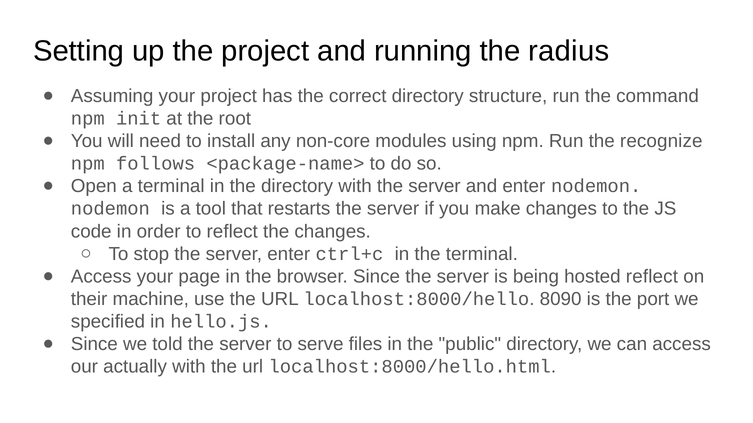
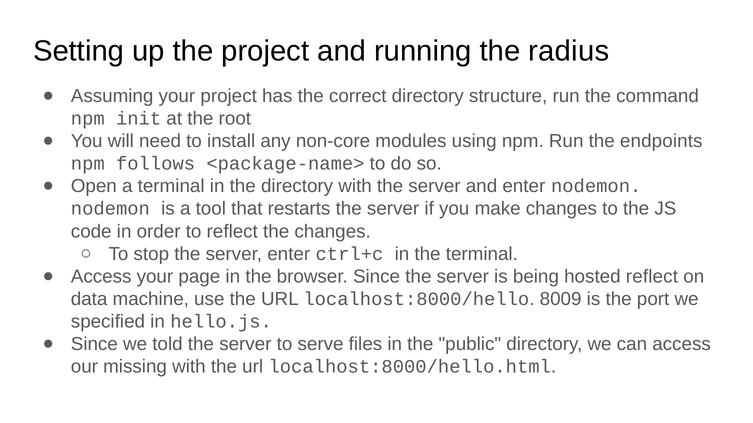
recognize: recognize -> endpoints (661, 141)
their: their -> data (89, 299)
8090: 8090 -> 8009 (561, 299)
actually: actually -> missing (135, 367)
